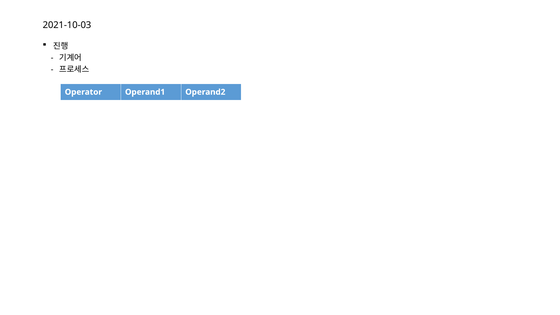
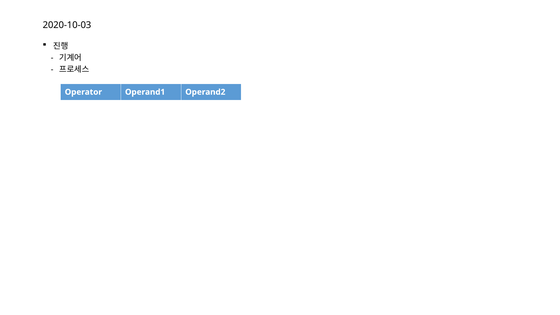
2021-10-03: 2021-10-03 -> 2020-10-03 (67, 25)
